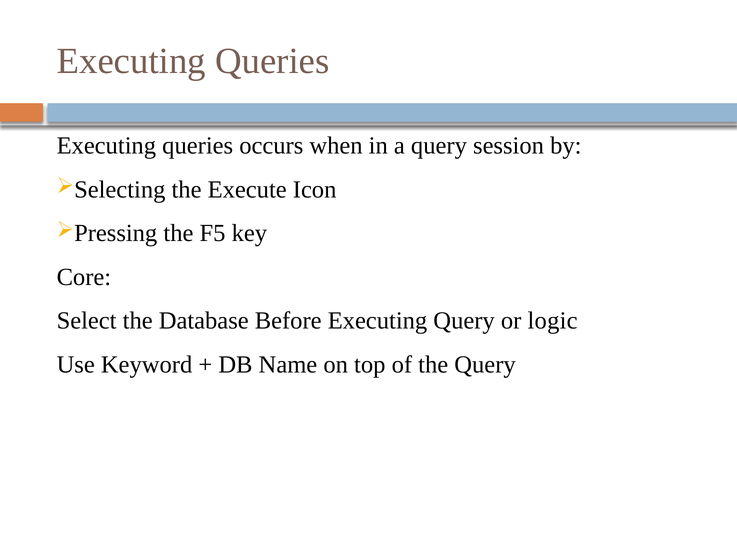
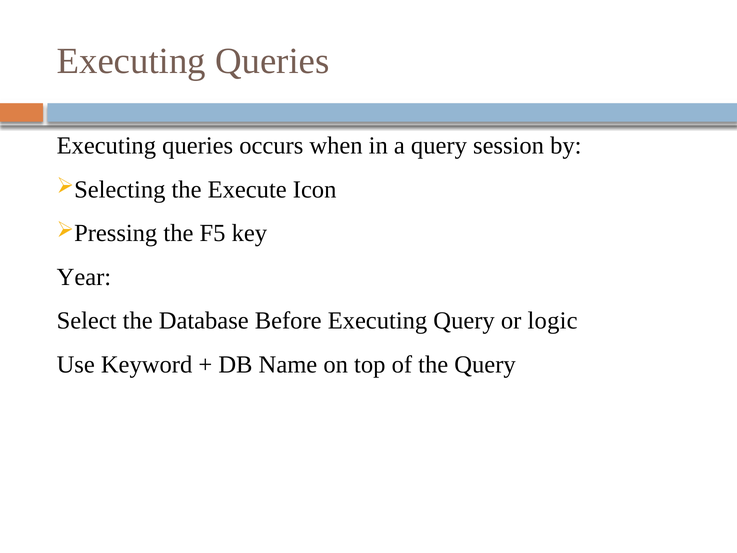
Core: Core -> Year (84, 277)
